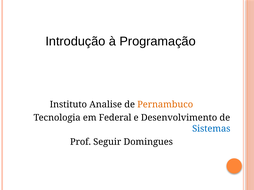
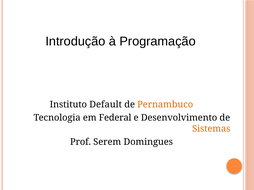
Analise: Analise -> Default (106, 105)
Sistemas colour: blue -> orange (211, 129)
Seguir: Seguir -> Serem (107, 142)
